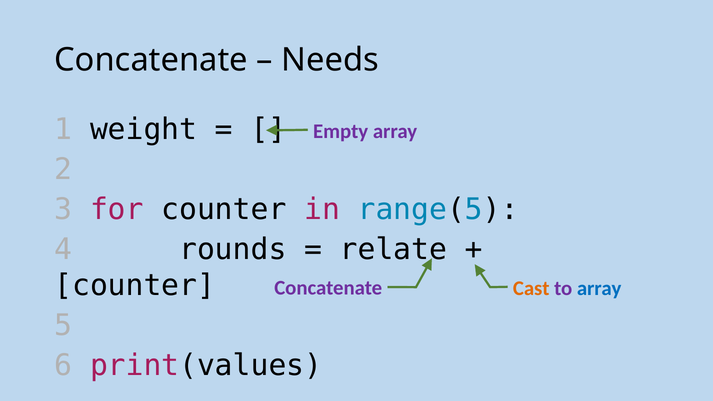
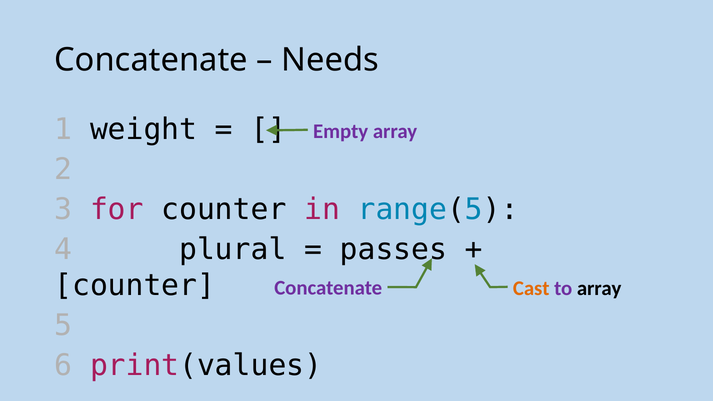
rounds: rounds -> plural (233, 250)
relate: relate -> passes (393, 250)
array colour: blue -> black (599, 288)
